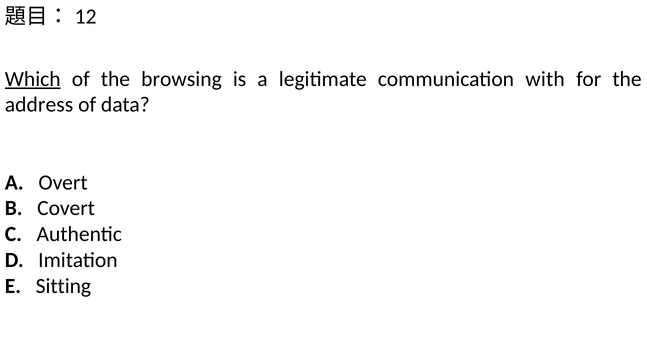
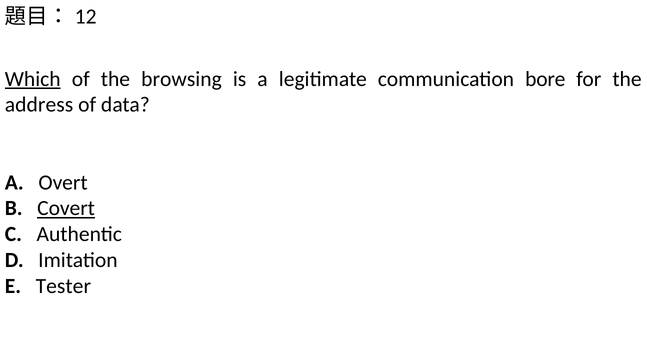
with: with -> bore (545, 79)
Covert underline: none -> present (66, 208)
Sitting: Sitting -> Tester (63, 286)
